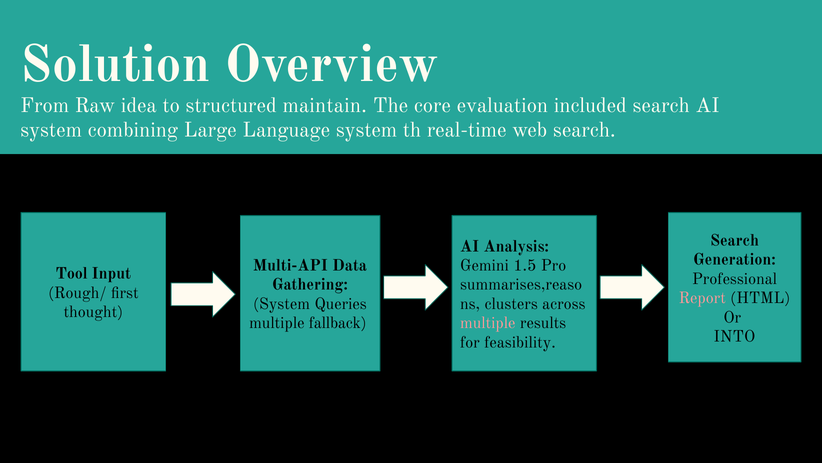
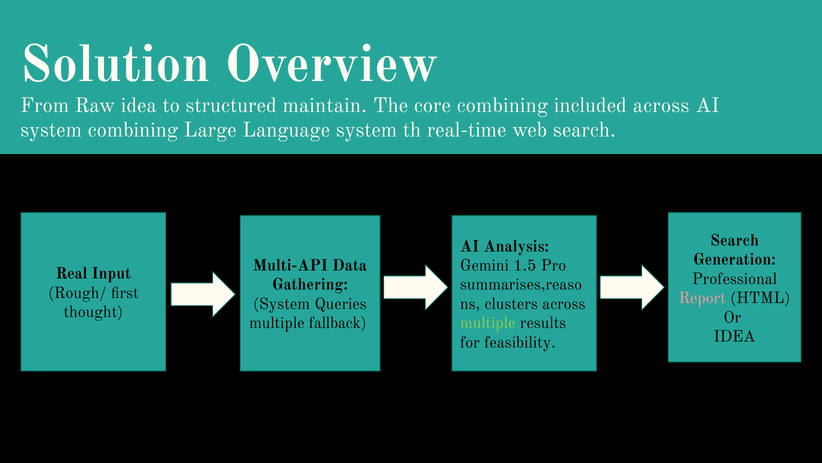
core evaluation: evaluation -> combining (502, 105)
included search: search -> across (661, 105)
Tool: Tool -> Real (72, 273)
multiple colour: pink -> light green (488, 323)
INTO: INTO -> IDEA (735, 336)
